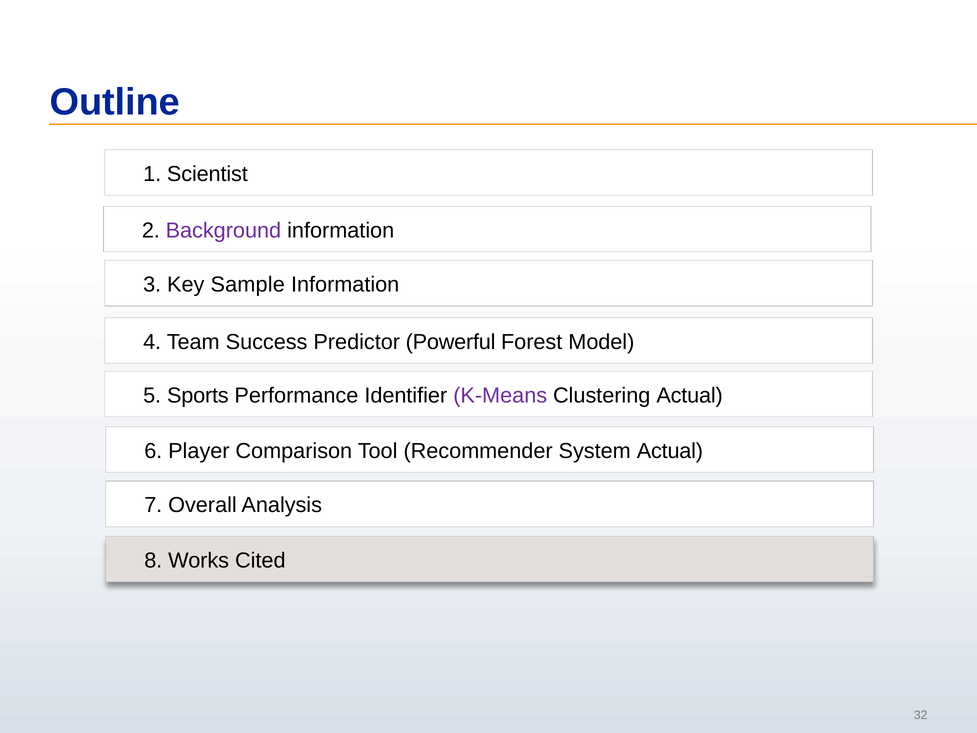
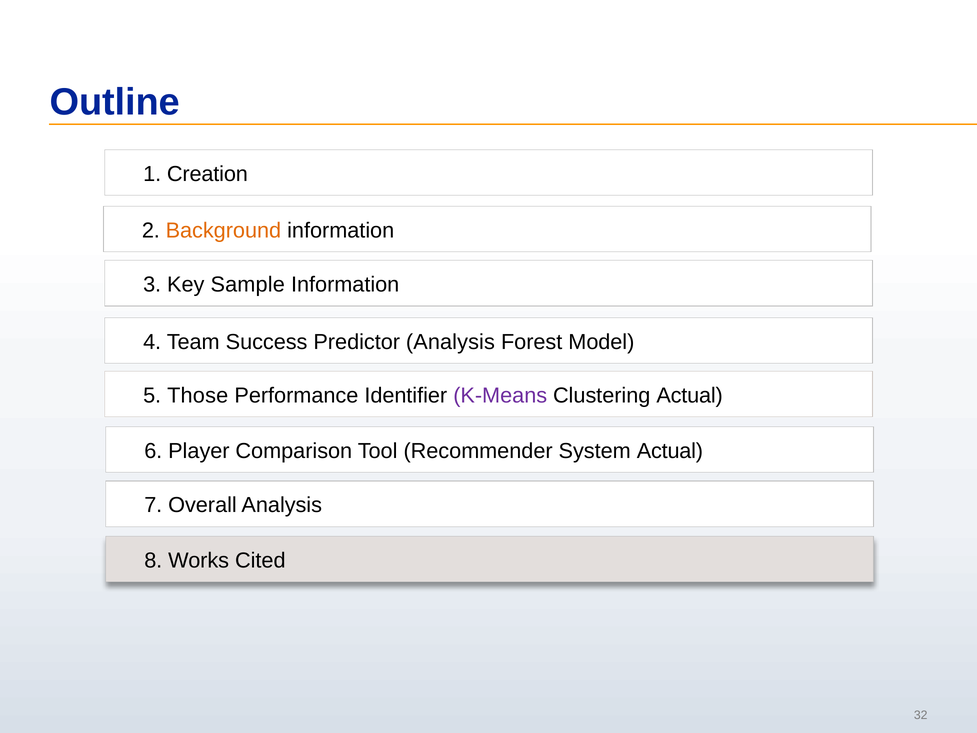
Scientist: Scientist -> Creation (207, 174)
Background colour: purple -> orange (223, 230)
Predictor Powerful: Powerful -> Analysis (450, 342)
Sports: Sports -> Those (198, 395)
